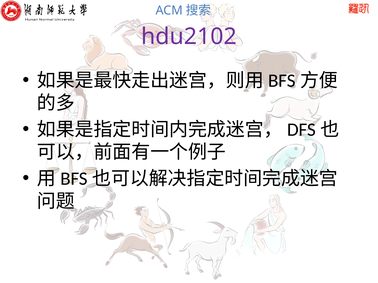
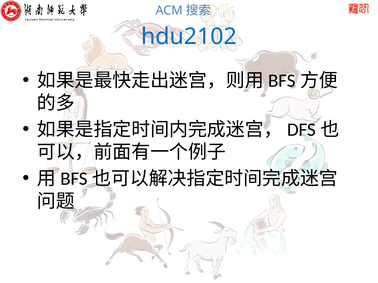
hdu2102 colour: purple -> blue (189, 37)
